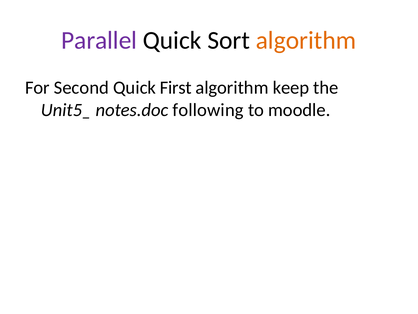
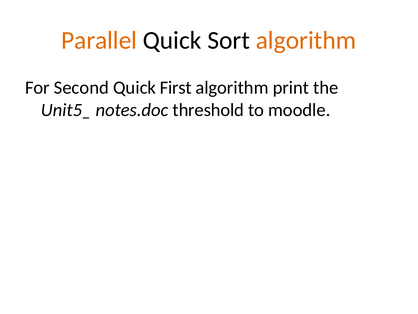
Parallel colour: purple -> orange (99, 40)
keep: keep -> print (291, 88)
following: following -> threshold (208, 110)
